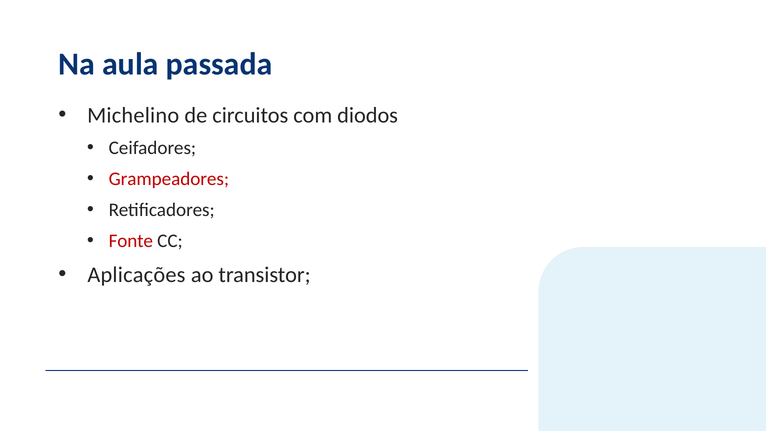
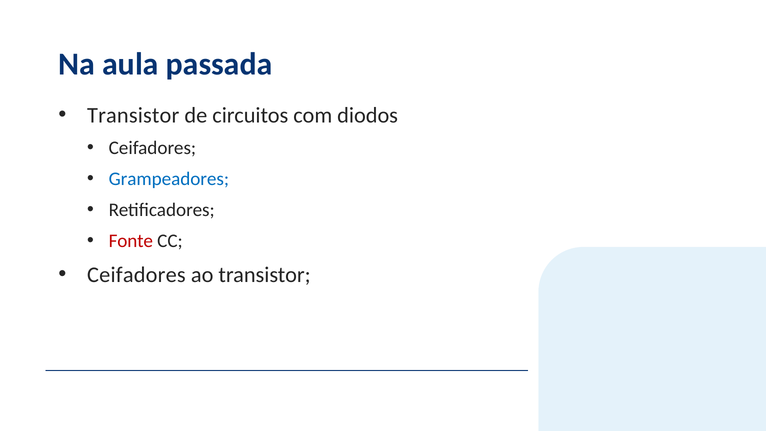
Michelino: Michelino -> Transistor (133, 115)
Grampeadores colour: red -> blue (169, 179)
Aplicações: Aplicações -> Ceifadores (136, 275)
